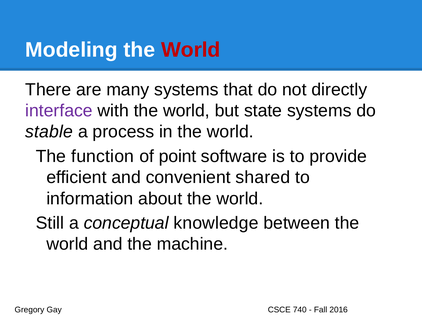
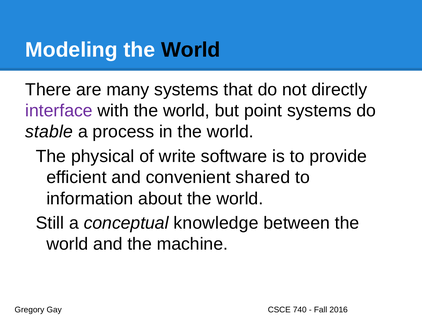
World colour: red -> black (191, 50)
state: state -> point (263, 111)
function: function -> physical (103, 157)
point: point -> write (178, 157)
